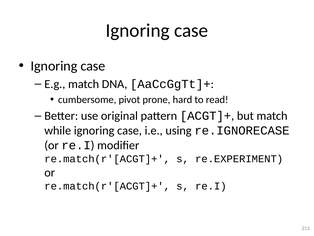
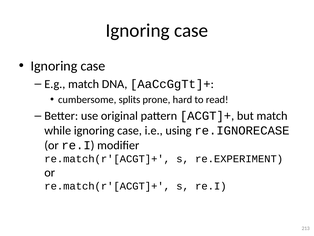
pivot: pivot -> splits (129, 99)
